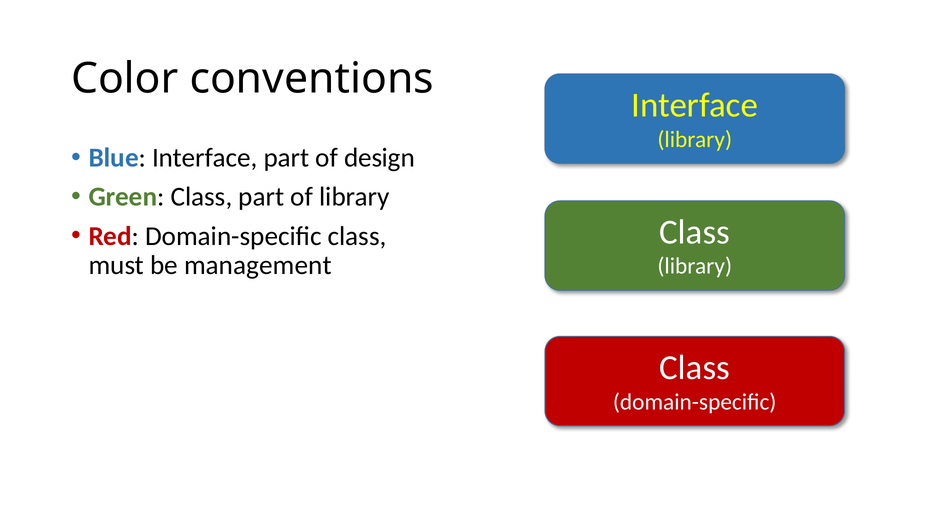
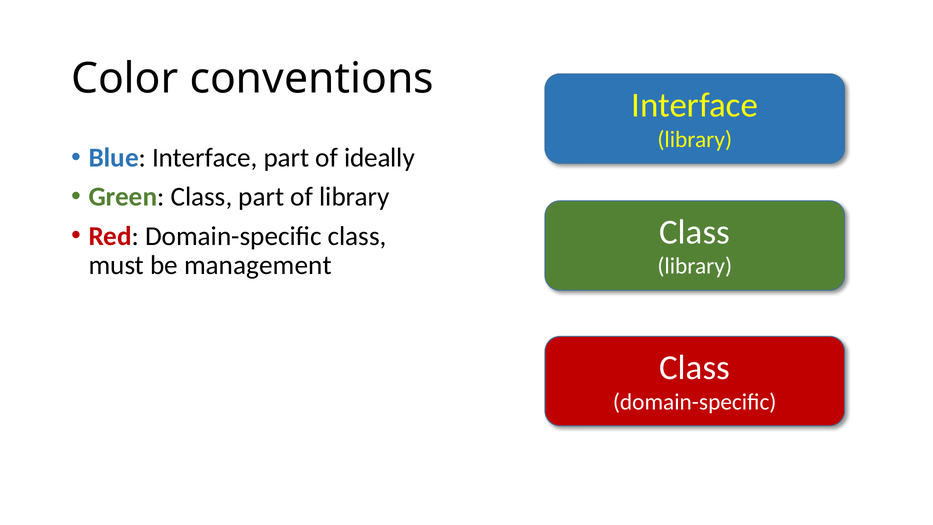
design: design -> ideally (379, 158)
